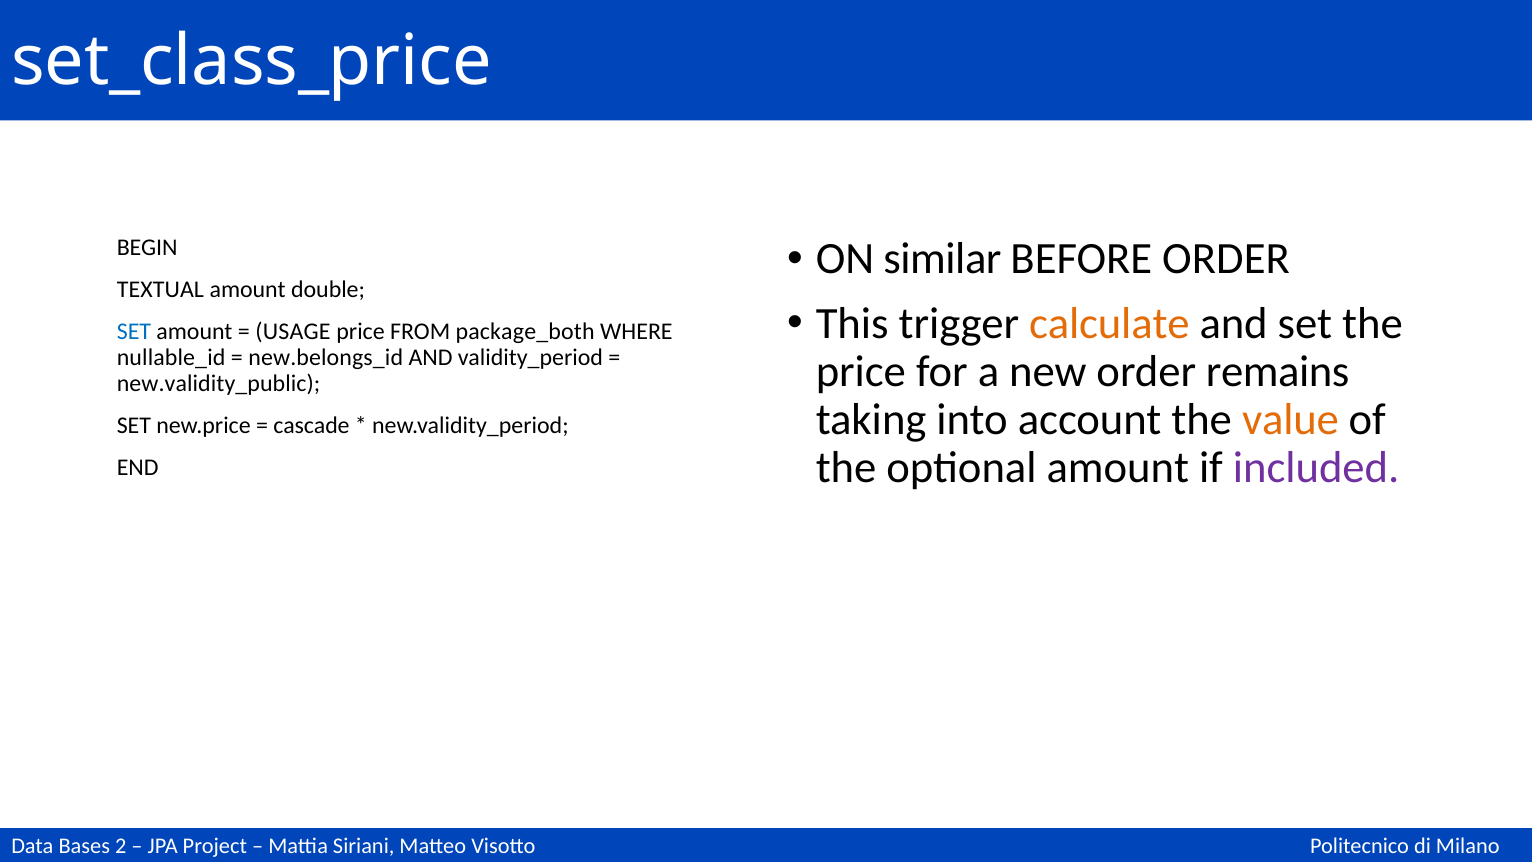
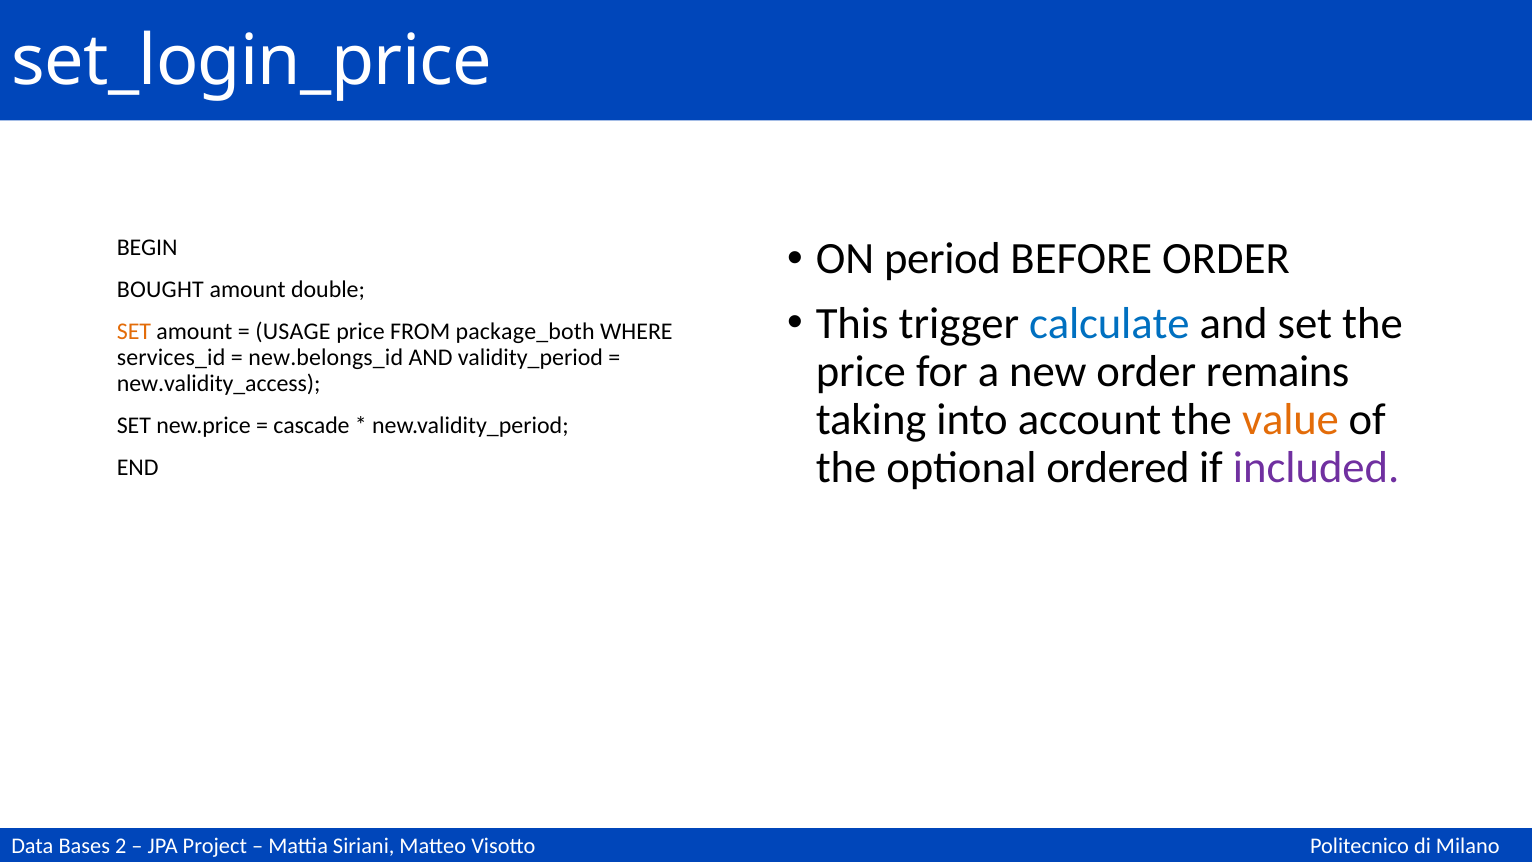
set_class_price: set_class_price -> set_login_price (252, 61)
similar: similar -> period (942, 259)
TEXTUAL: TEXTUAL -> BOUGHT (160, 290)
calculate colour: orange -> blue (1109, 323)
SET colour: blue -> orange (134, 332)
nullable_id: nullable_id -> services_id (171, 357)
new.validity_public: new.validity_public -> new.validity_access (219, 383)
optional amount: amount -> ordered (1118, 468)
